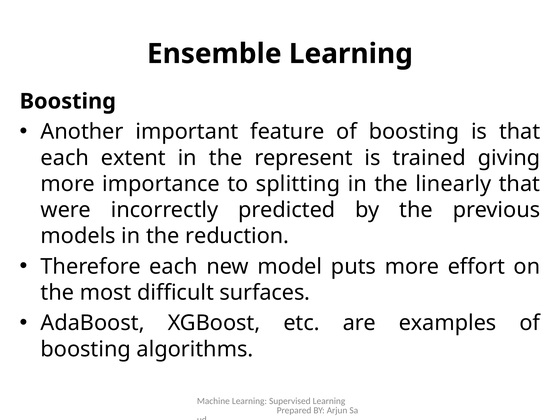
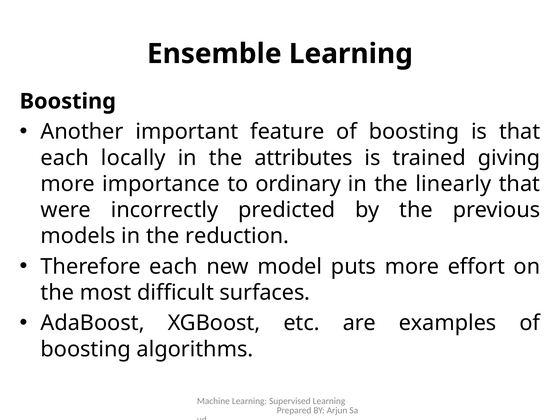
extent: extent -> locally (133, 158)
represent: represent -> attributes (304, 158)
splitting: splitting -> ordinary (298, 184)
